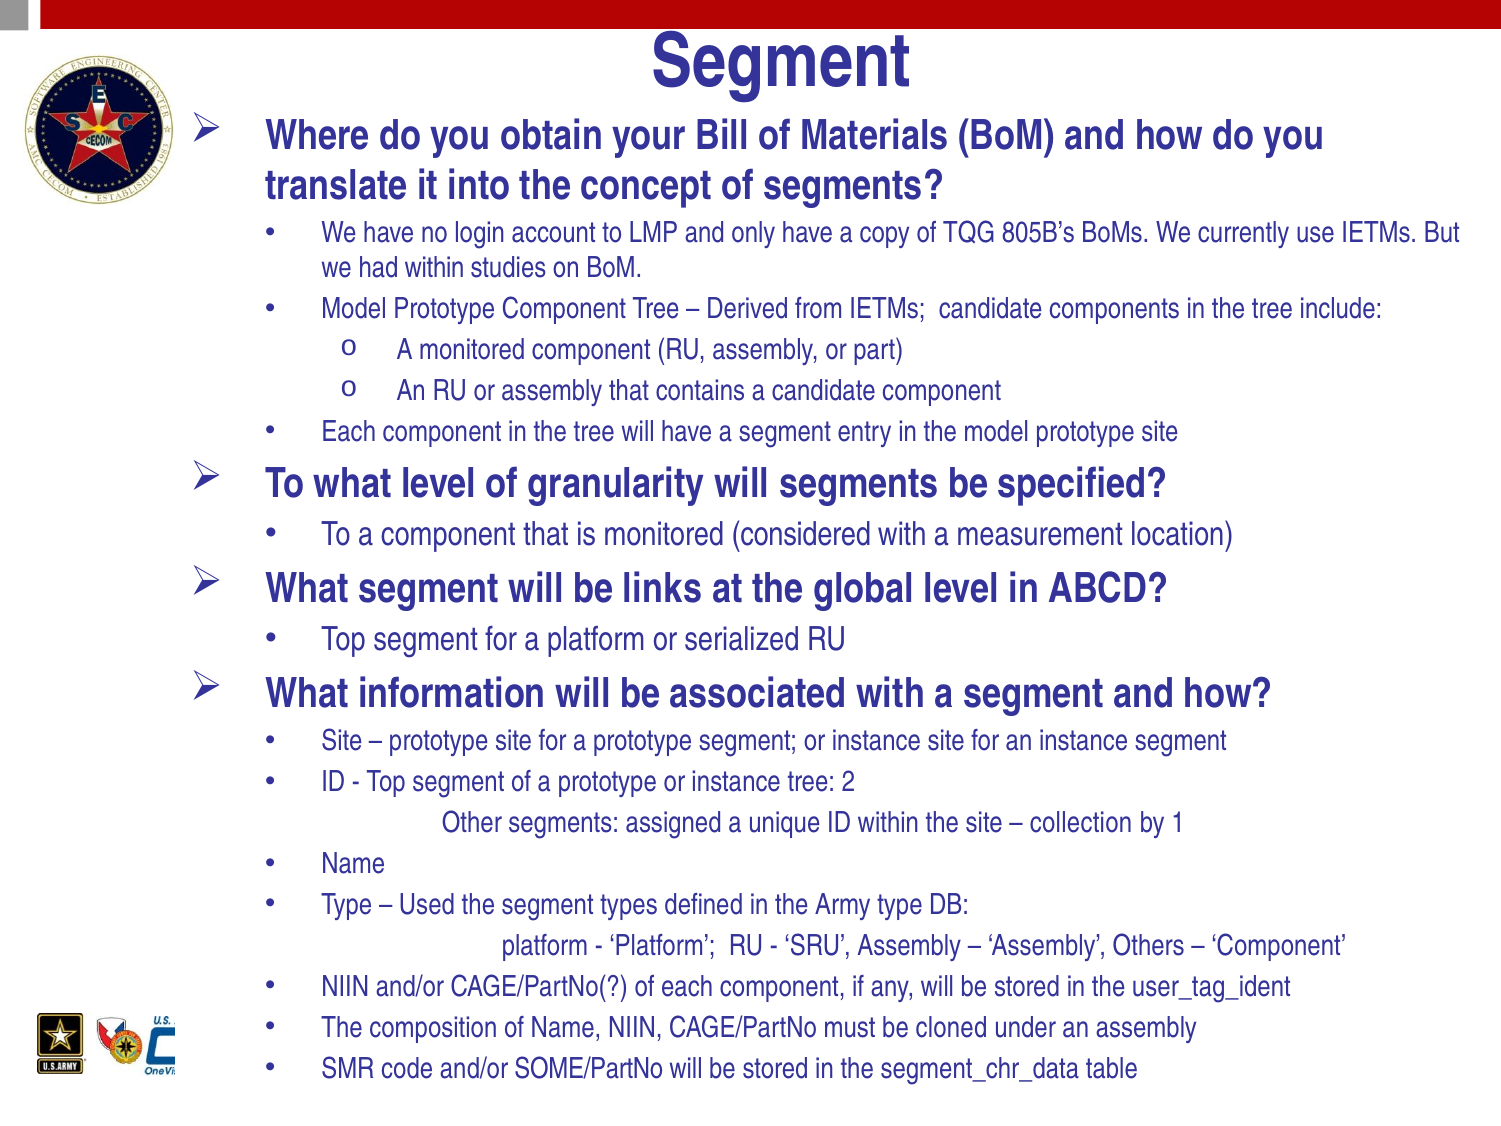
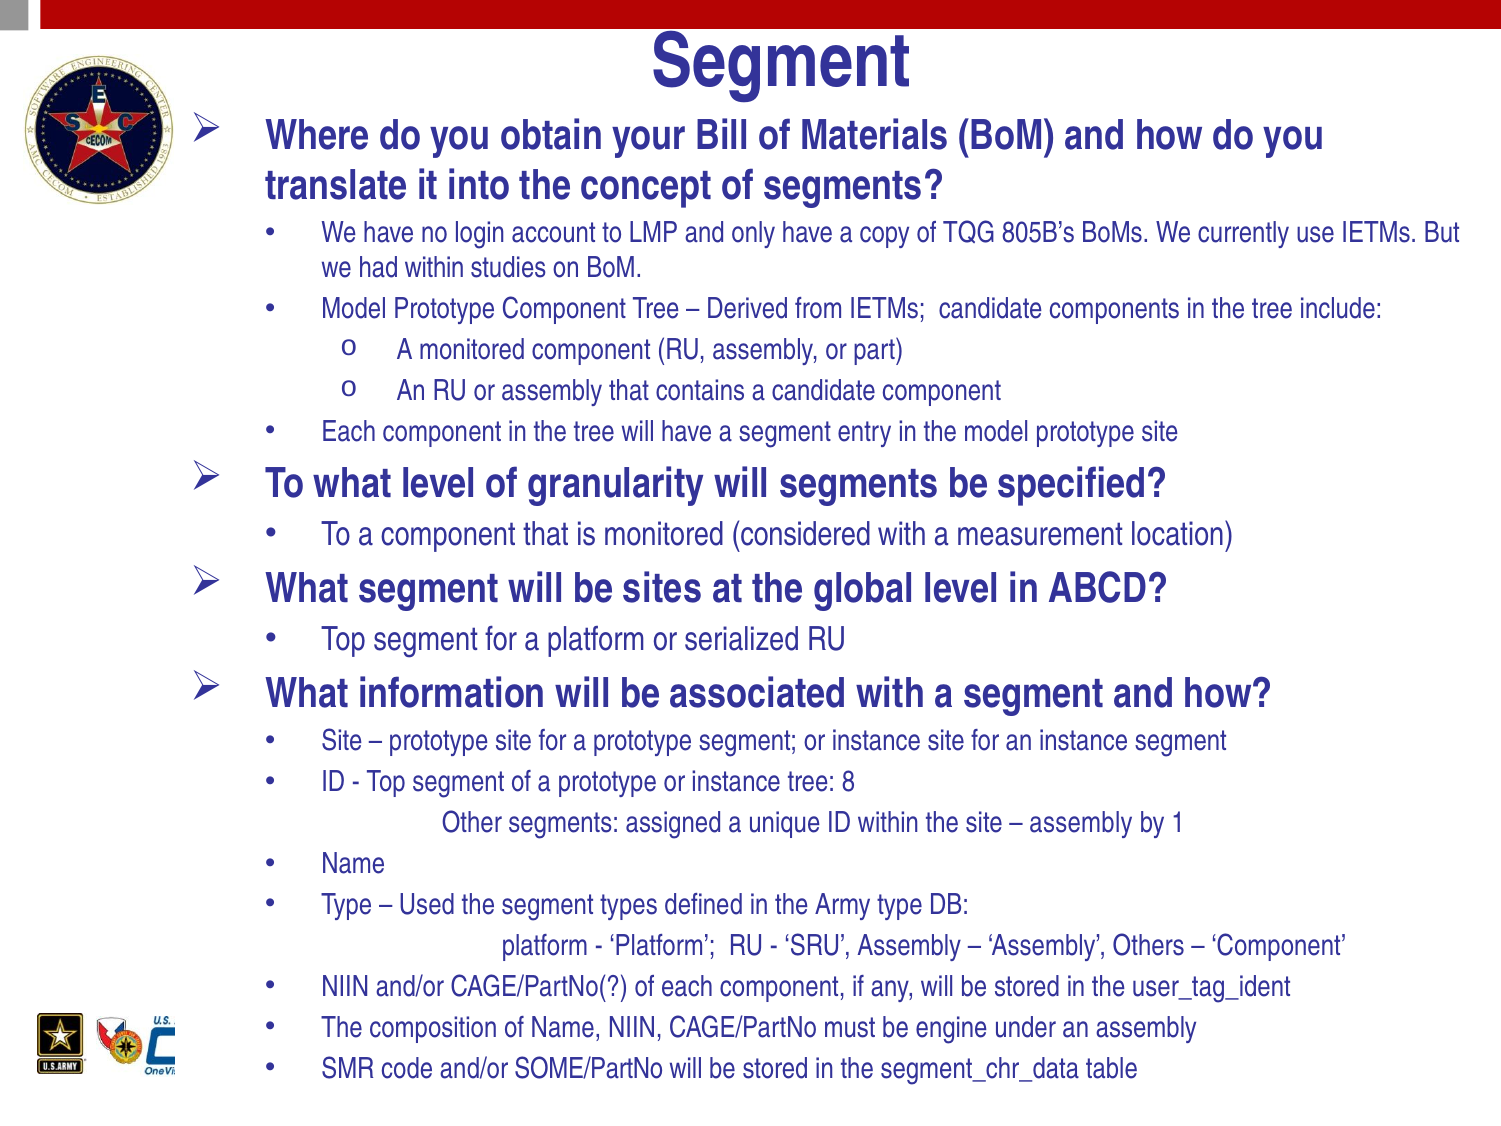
links: links -> sites (663, 589)
2: 2 -> 8 (848, 782)
collection: collection -> assembly (1081, 823)
cloned: cloned -> engine (952, 1027)
